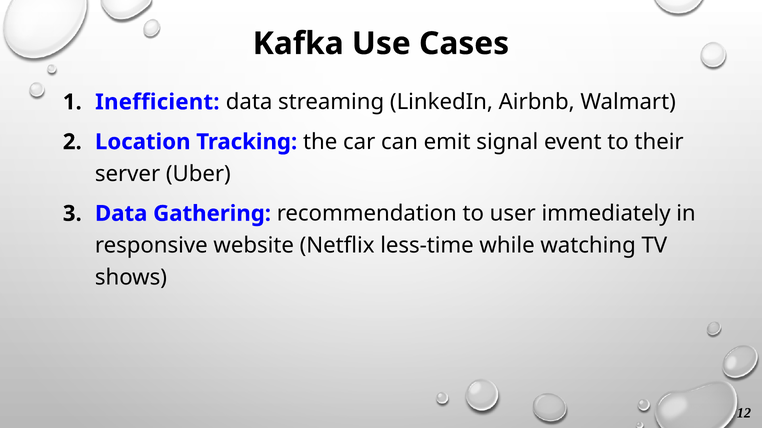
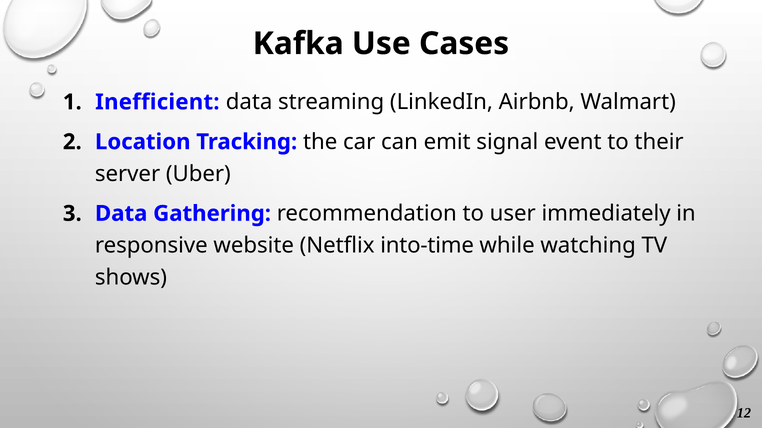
less-time: less-time -> into-time (427, 246)
